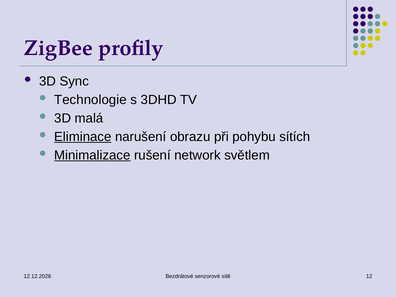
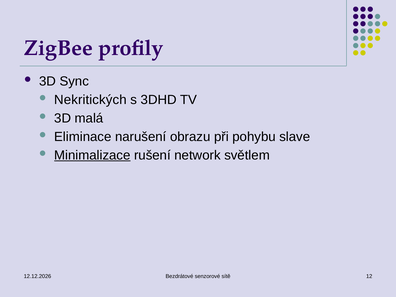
Technologie: Technologie -> Nekritických (90, 100)
Eliminace underline: present -> none (83, 137)
sítích: sítích -> slave (295, 137)
